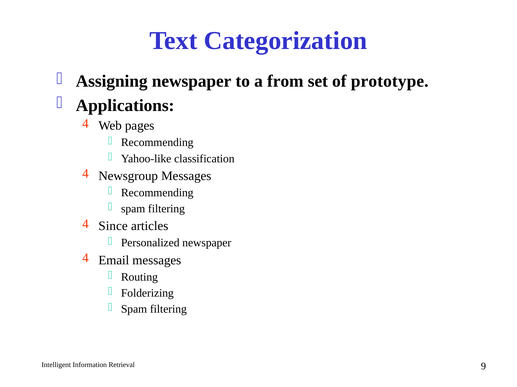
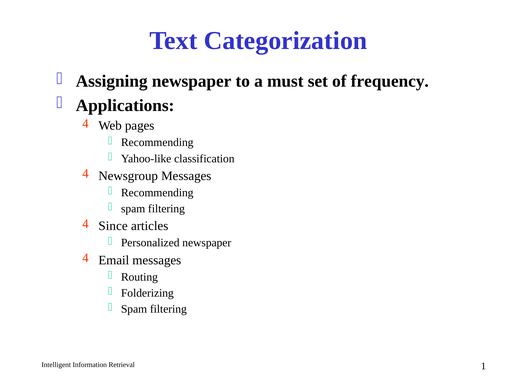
from: from -> must (285, 81)
prototype: prototype -> frequency (390, 81)
9: 9 -> 1 (483, 367)
